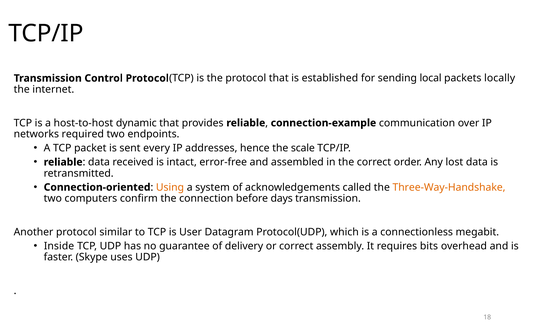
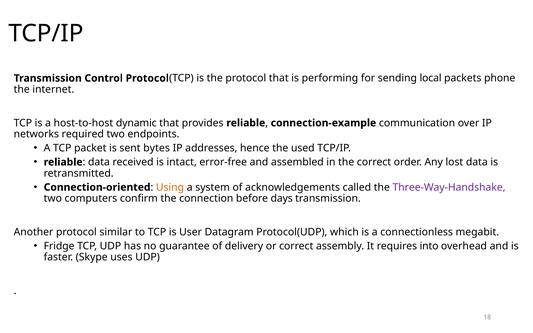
established: established -> performing (330, 78)
locally: locally -> phone (500, 78)
every: every -> bytes (157, 148)
scale: scale -> used (303, 148)
Three-Way-Handshake colour: orange -> purple (449, 187)
Inside: Inside -> Fridge (59, 246)
bits: bits -> into (429, 246)
